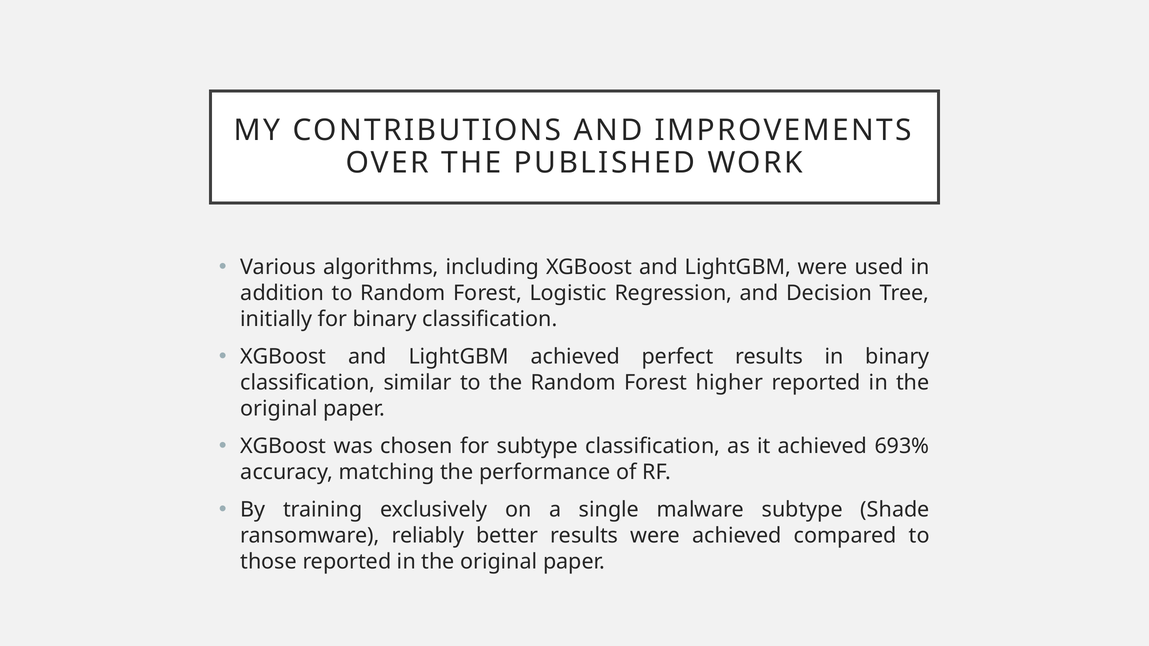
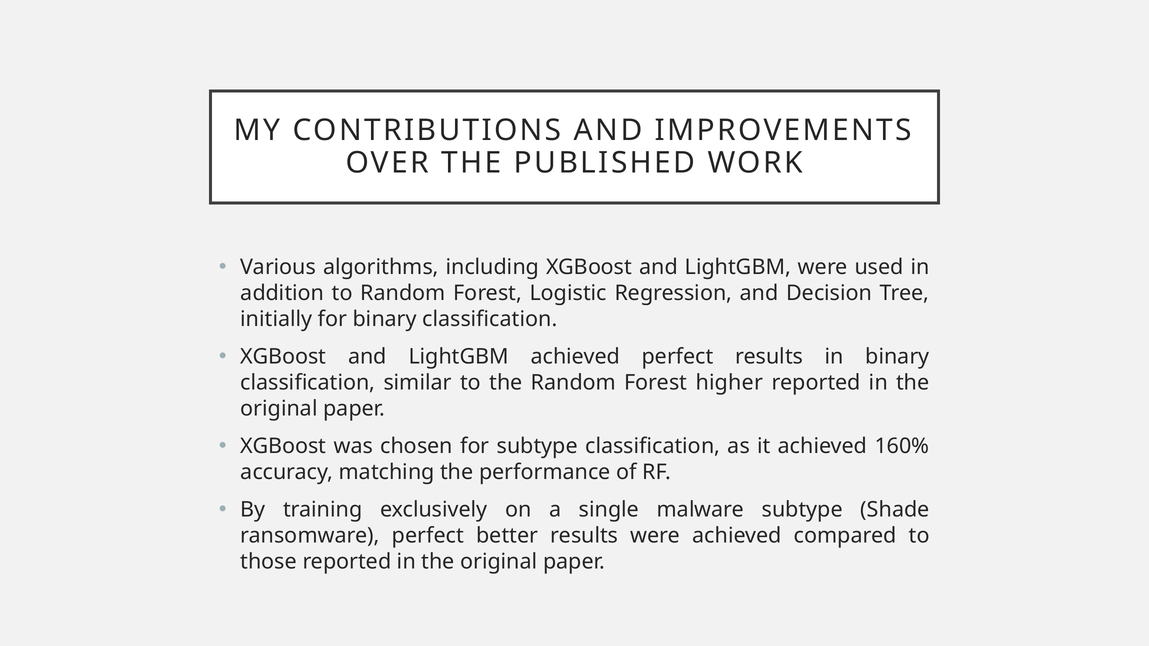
693%: 693% -> 160% (902, 446)
ransomware reliably: reliably -> perfect (428, 536)
